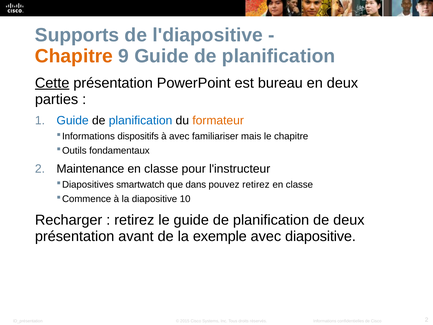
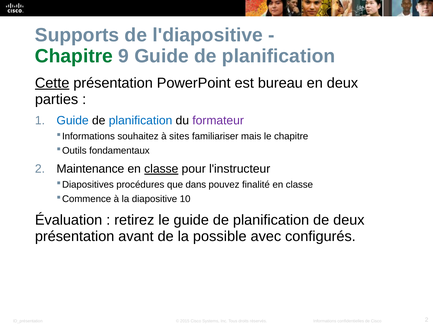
Chapitre colour: orange -> green (74, 56)
formateur colour: orange -> purple (218, 120)
dispositifs: dispositifs -> souhaitez (138, 136)
à avec: avec -> sites (179, 136)
classe underline: none -> present (161, 169)
smartwatch: smartwatch -> procédures (140, 185)
pouvez retirez: retirez -> finalité (256, 185)
Recharger: Recharger -> Évaluation (69, 220)
exemple: exemple -> possible (220, 236)
avec diapositive: diapositive -> configurés (320, 236)
